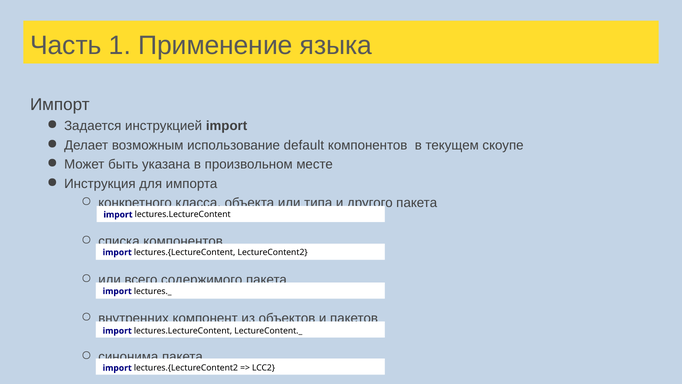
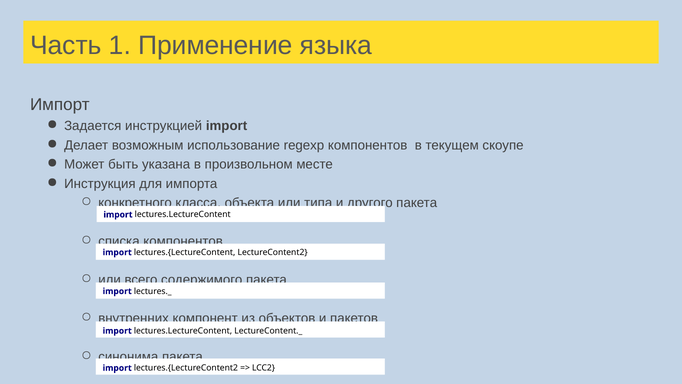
default: default -> regexp (304, 145)
